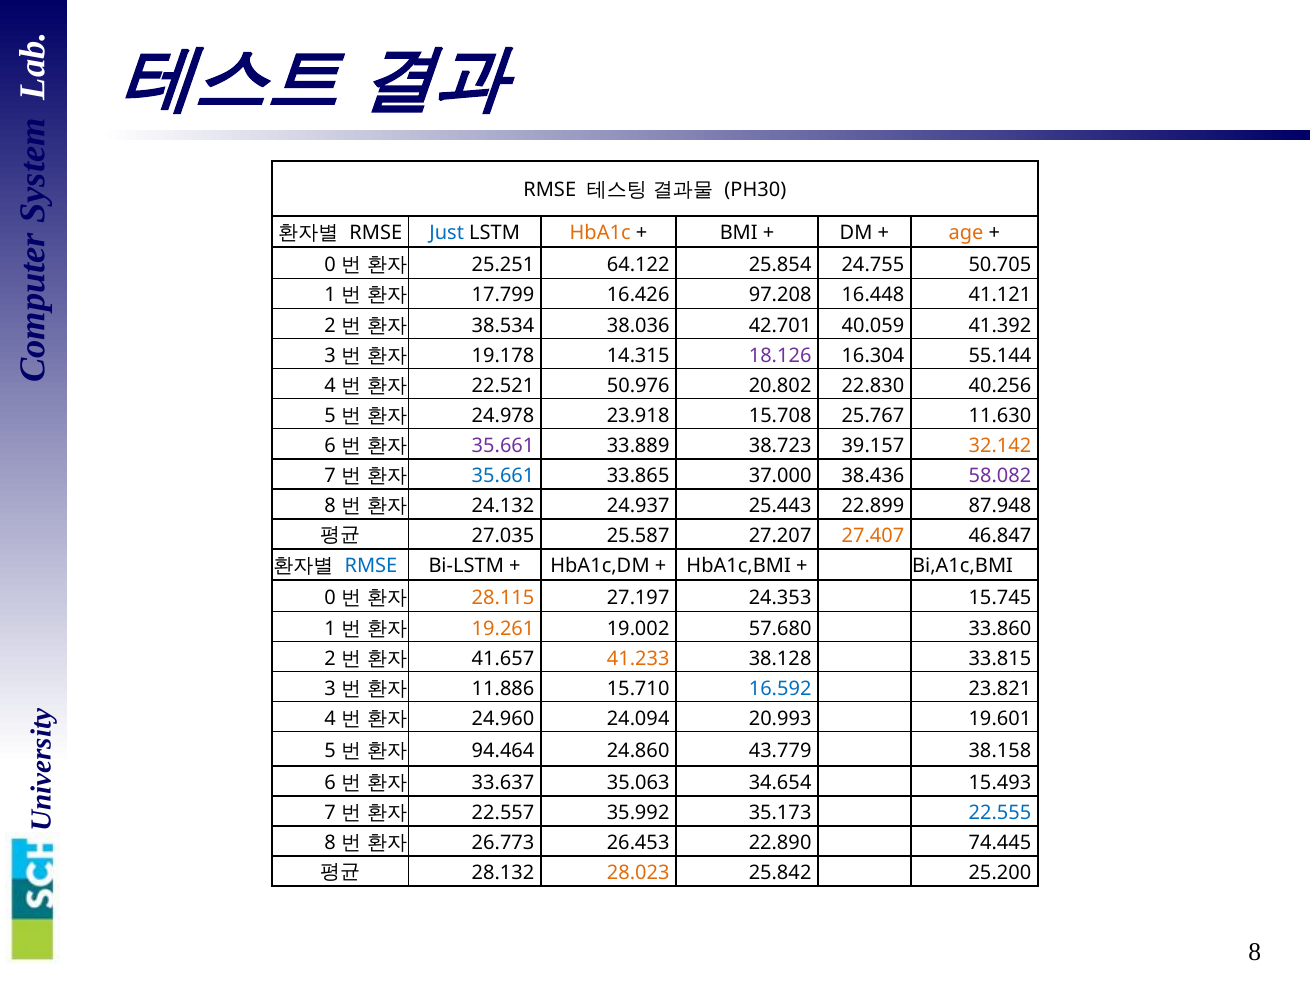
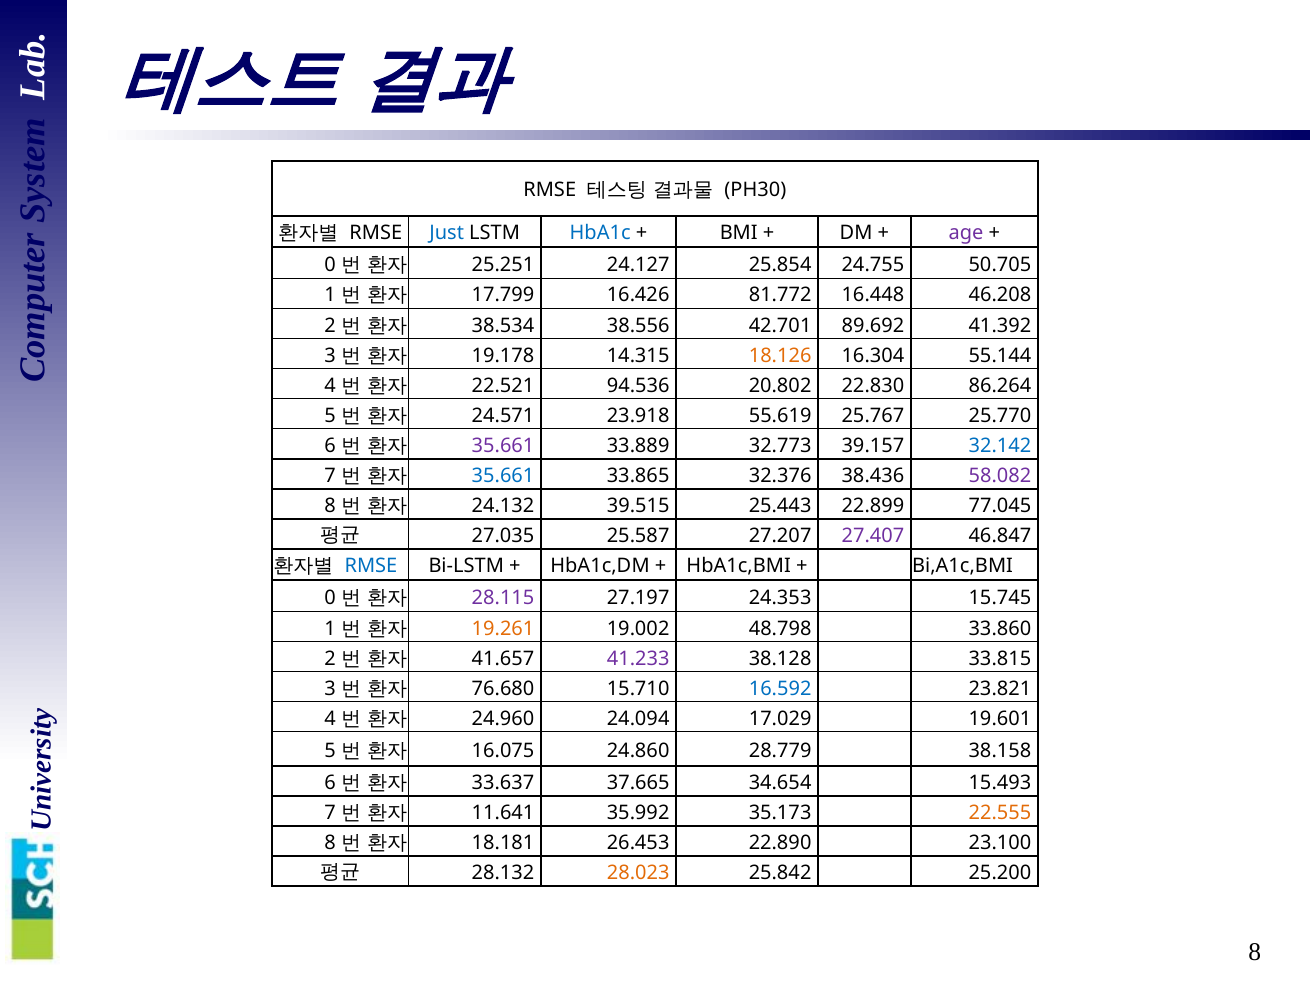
HbA1c colour: orange -> blue (600, 233)
age colour: orange -> purple (966, 233)
64.122: 64.122 -> 24.127 (638, 265)
97.208: 97.208 -> 81.772 (780, 295)
41.121: 41.121 -> 46.208 (1000, 295)
38.036: 38.036 -> 38.556 (638, 325)
40.059: 40.059 -> 89.692 (873, 325)
18.126 colour: purple -> orange (780, 355)
50.976: 50.976 -> 94.536 (638, 385)
40.256: 40.256 -> 86.264 (1000, 385)
24.978: 24.978 -> 24.571 (503, 415)
15.708: 15.708 -> 55.619 (780, 415)
11.630: 11.630 -> 25.770 (1000, 415)
38.723: 38.723 -> 32.773 (780, 445)
32.142 colour: orange -> blue (1000, 445)
37.000: 37.000 -> 32.376 (780, 475)
24.937: 24.937 -> 39.515 (638, 505)
87.948: 87.948 -> 77.045 (1000, 505)
27.407 colour: orange -> purple (873, 535)
28.115 colour: orange -> purple (503, 597)
57.680: 57.680 -> 48.798 (780, 628)
41.233 colour: orange -> purple (638, 658)
11.886: 11.886 -> 76.680 (503, 688)
20.993: 20.993 -> 17.029 (780, 718)
94.464: 94.464 -> 16.075 (503, 750)
43.779: 43.779 -> 28.779 (780, 750)
35.063: 35.063 -> 37.665 (638, 782)
22.557: 22.557 -> 11.641 (503, 812)
22.555 colour: blue -> orange (1000, 812)
26.773: 26.773 -> 18.181 (503, 842)
74.445: 74.445 -> 23.100 (1000, 842)
